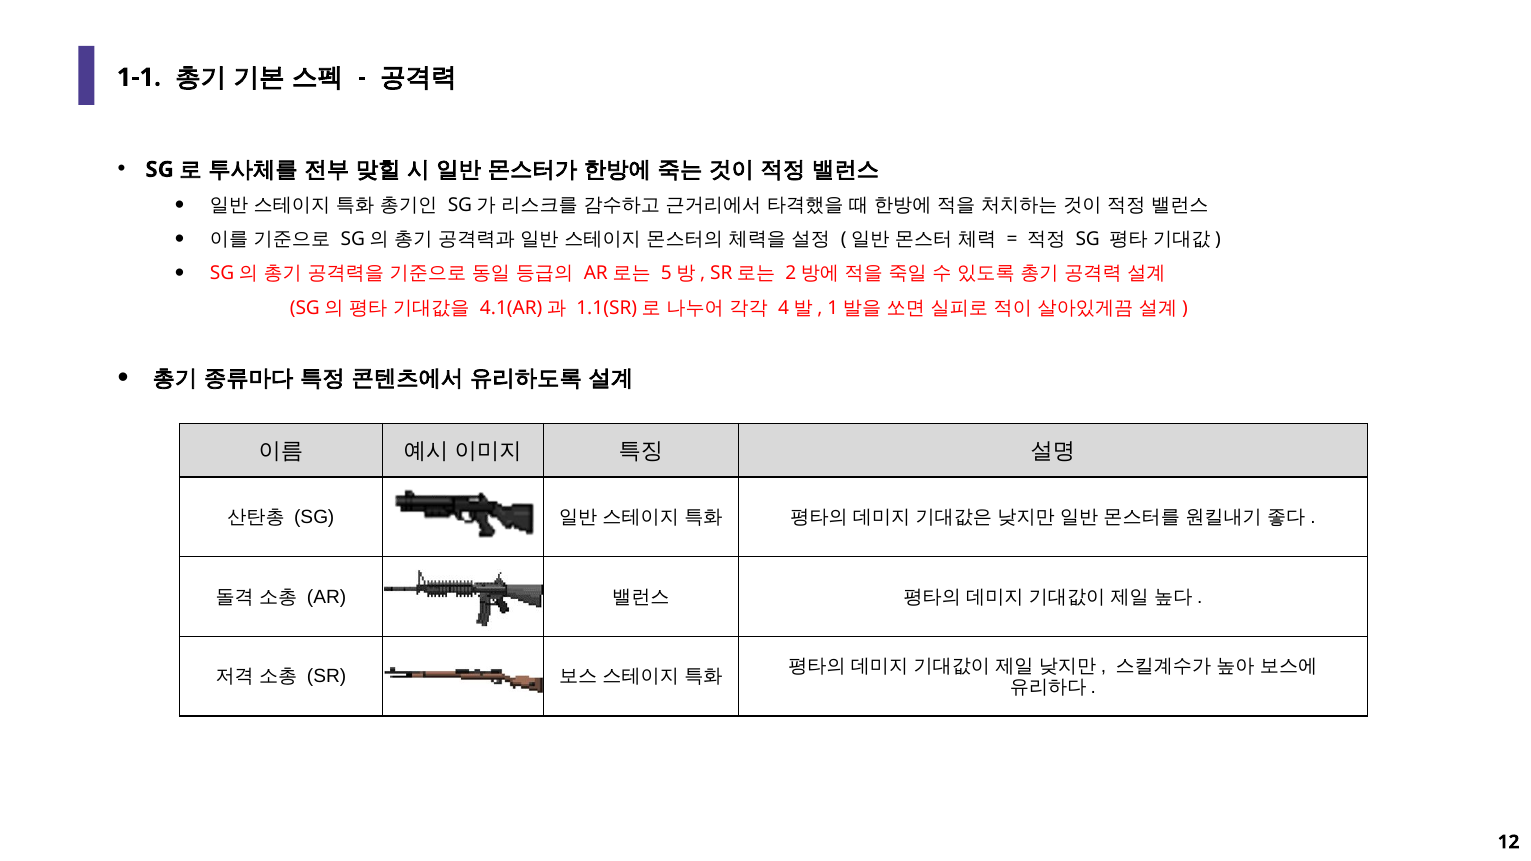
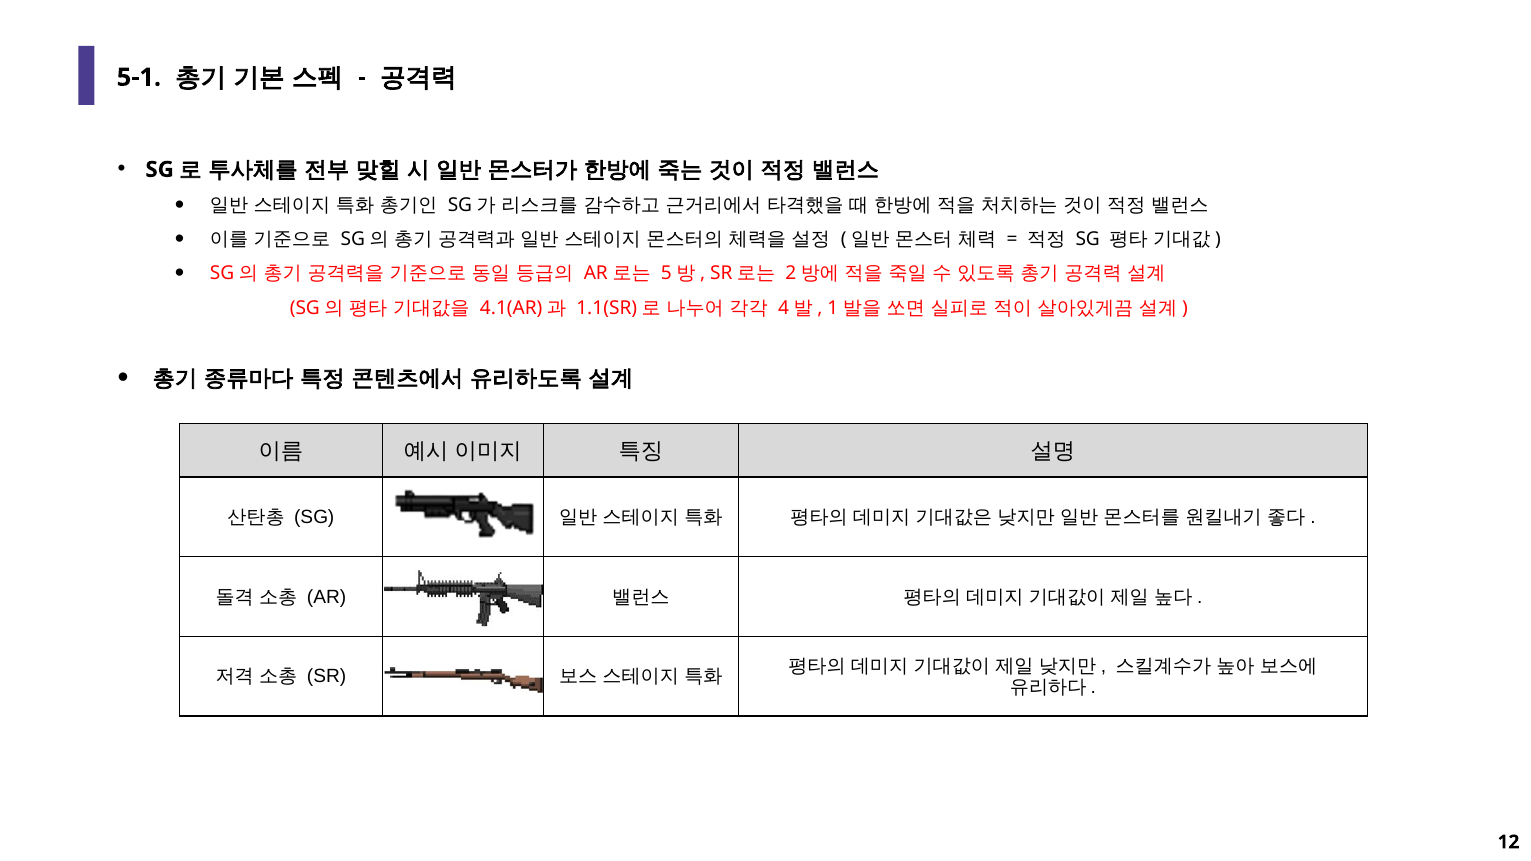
1-1: 1-1 -> 5-1 (139, 77)
